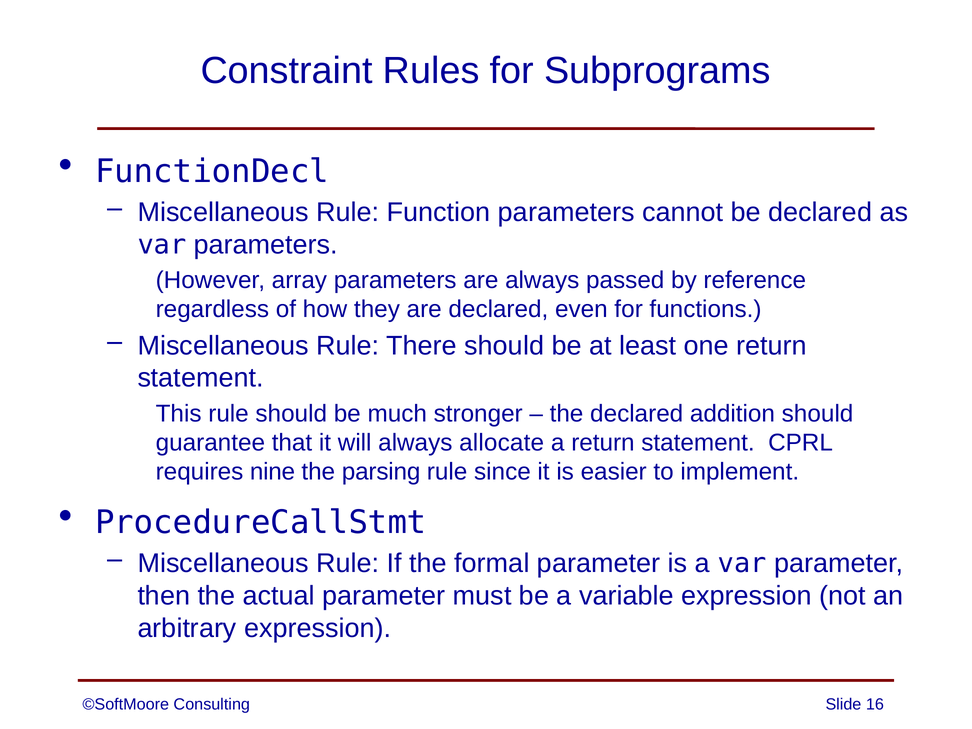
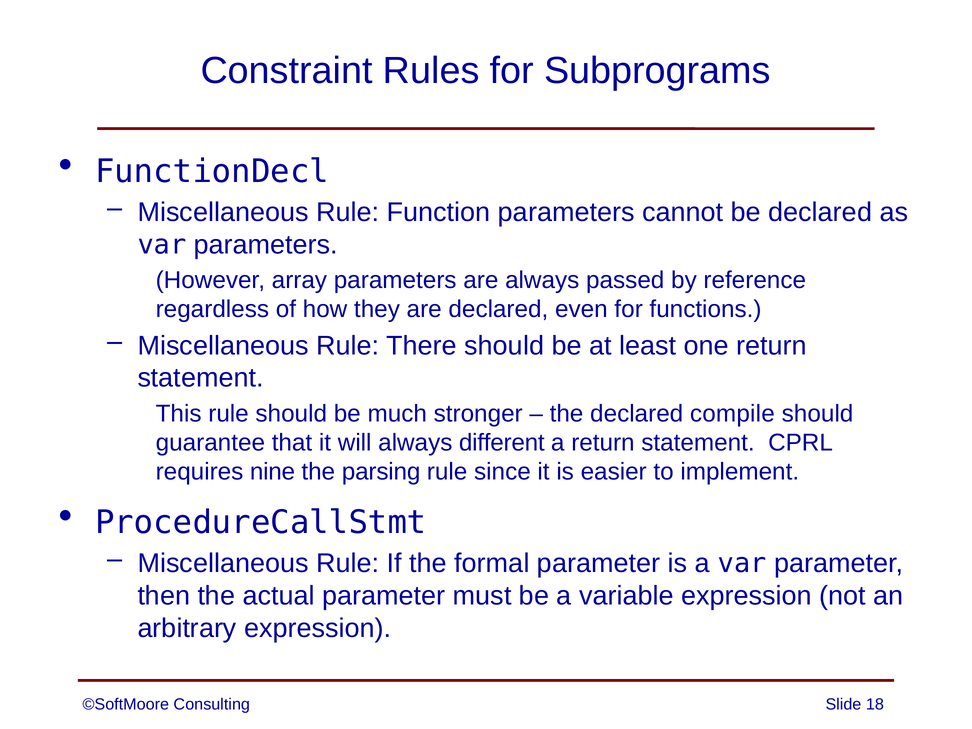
addition: addition -> compile (732, 413)
allocate: allocate -> different (502, 443)
16: 16 -> 18 (875, 704)
